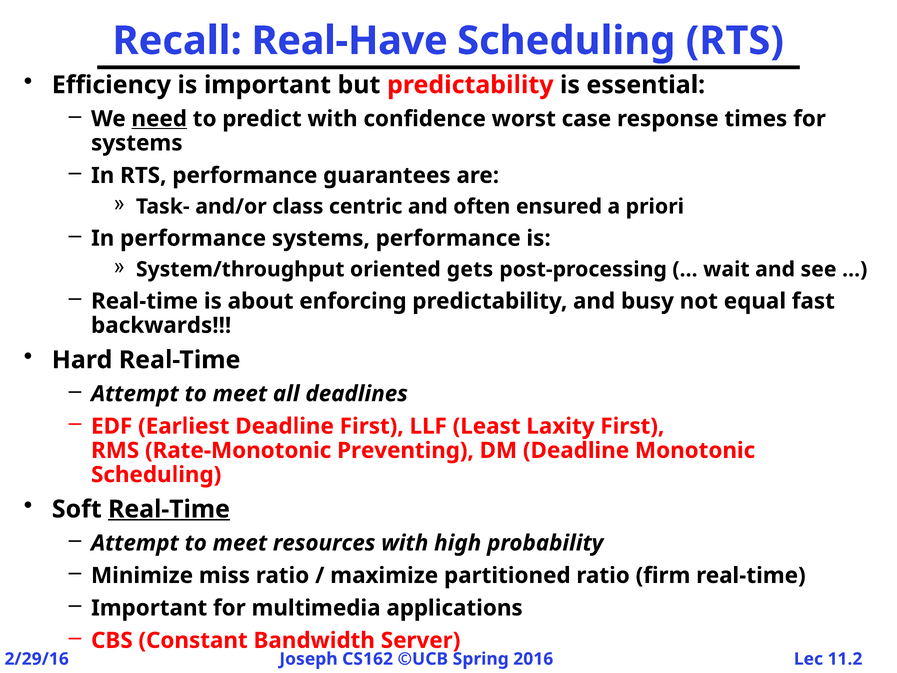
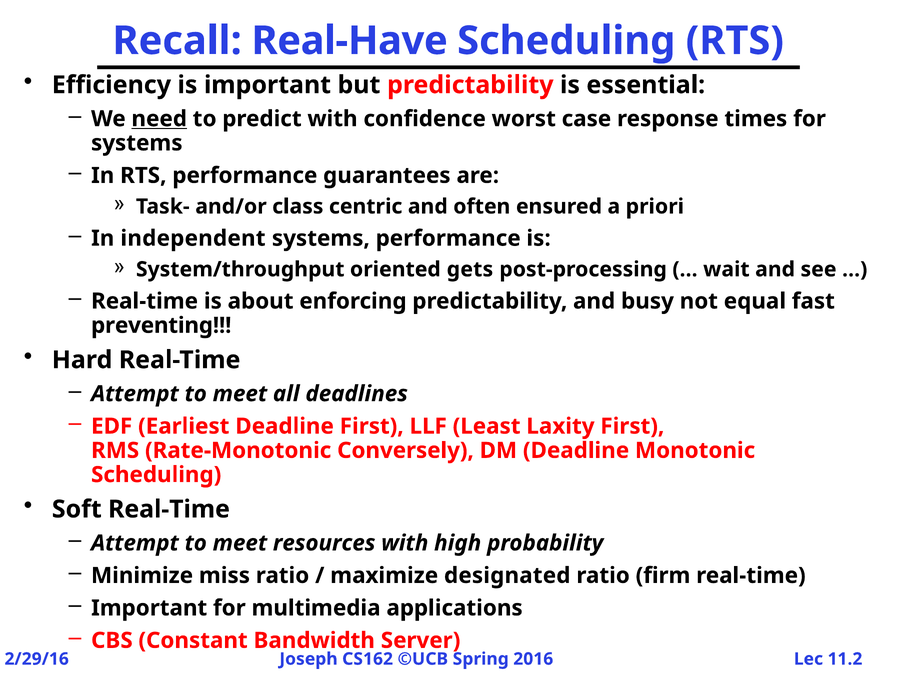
In performance: performance -> independent (193, 238)
backwards: backwards -> preventing (161, 325)
Preventing: Preventing -> Conversely (405, 450)
Real-Time underline: present -> none (169, 509)
partitioned: partitioned -> designated (507, 575)
